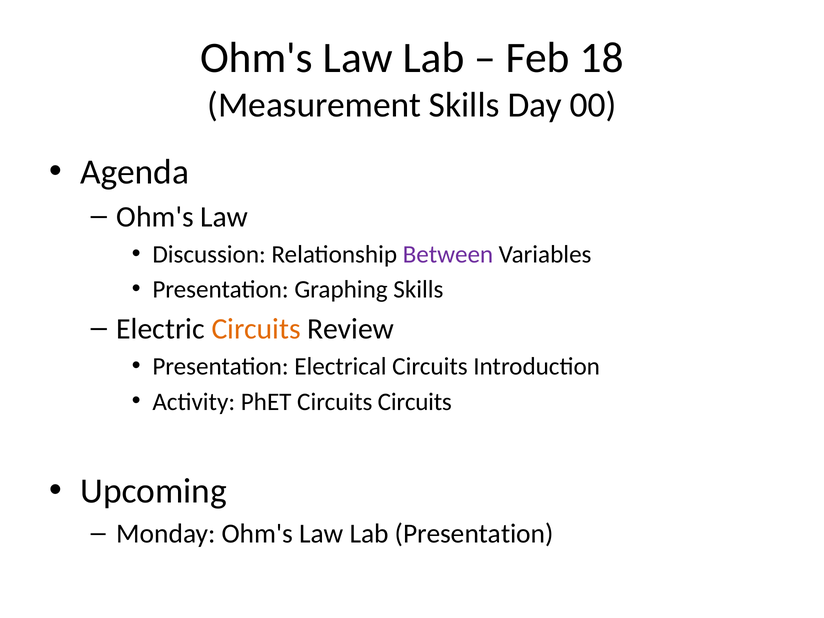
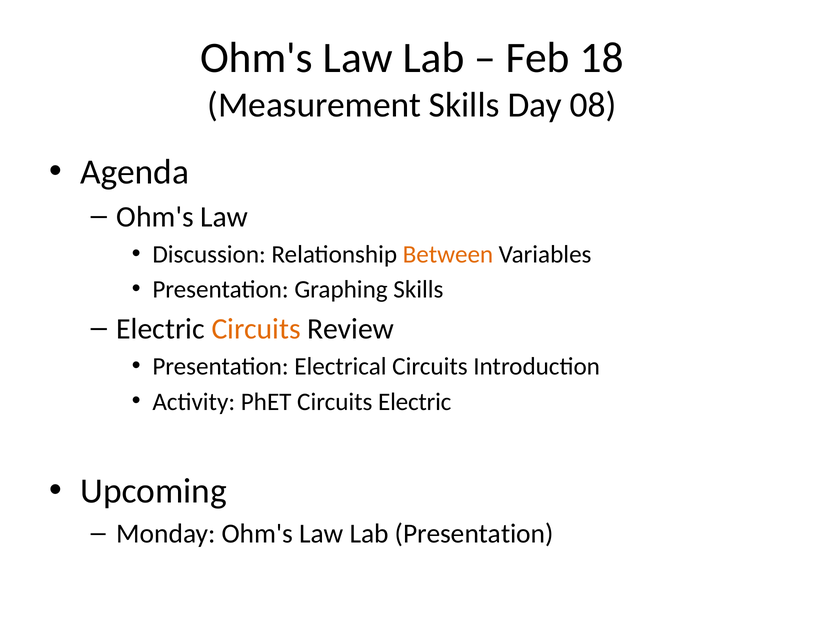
00: 00 -> 08 (593, 105)
Between colour: purple -> orange (448, 254)
Circuits Circuits: Circuits -> Electric (415, 402)
